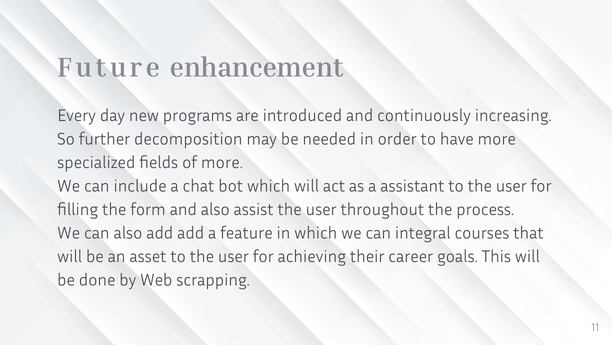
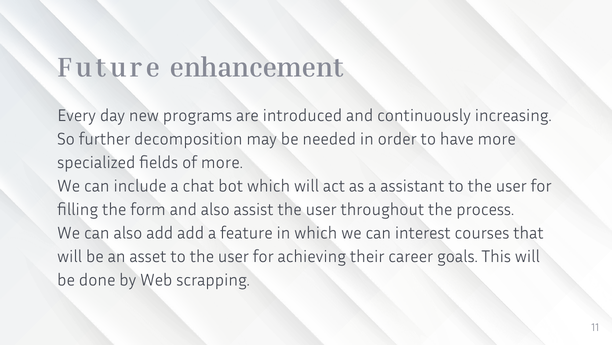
integral: integral -> interest (423, 233)
